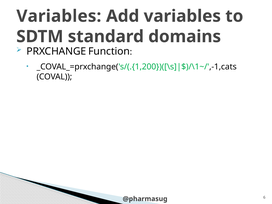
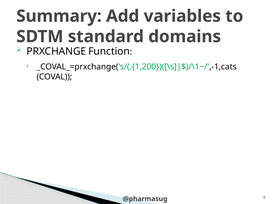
Variables: Variables -> Summary (59, 16)
